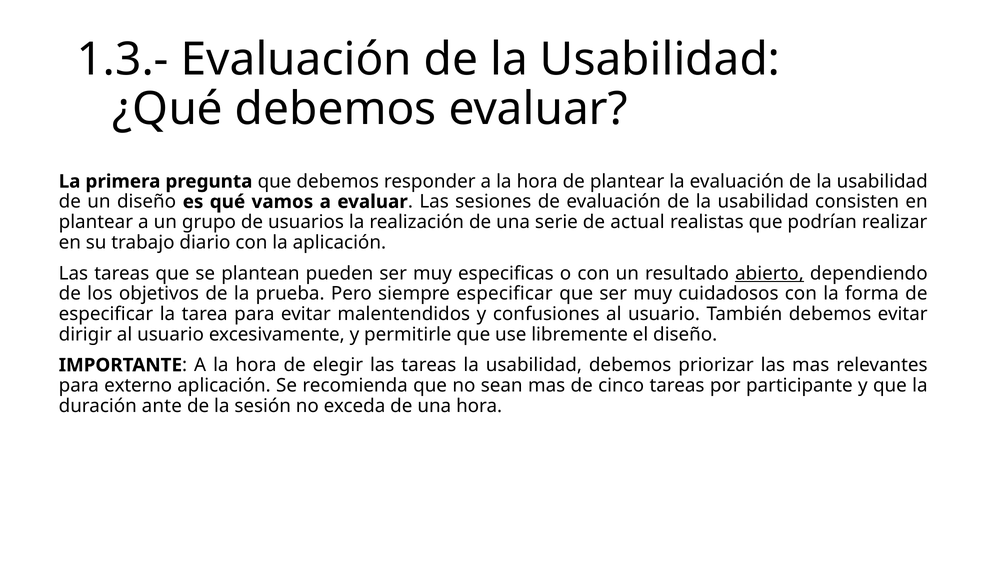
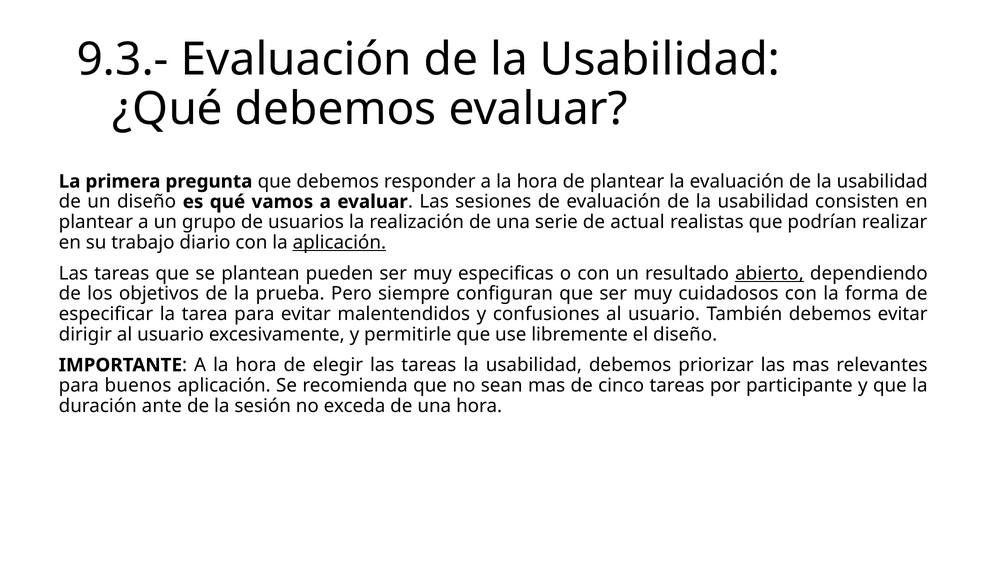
1.3.-: 1.3.- -> 9.3.- (123, 60)
aplicación underline: none -> present (339, 243)
siempre especificar: especificar -> configuran (505, 294)
externo: externo -> buenos (138, 386)
